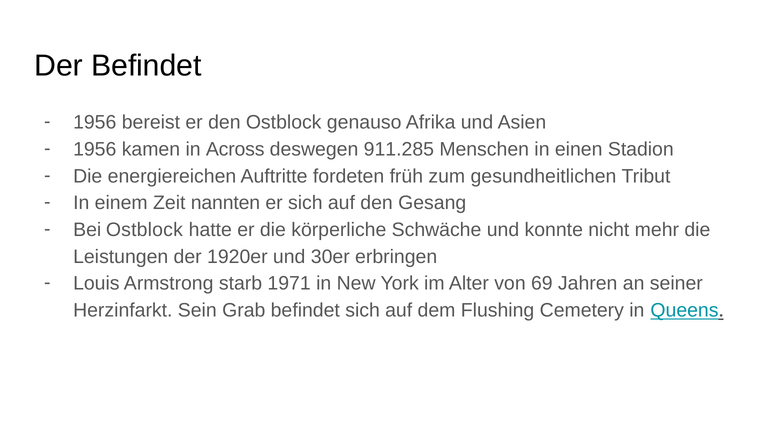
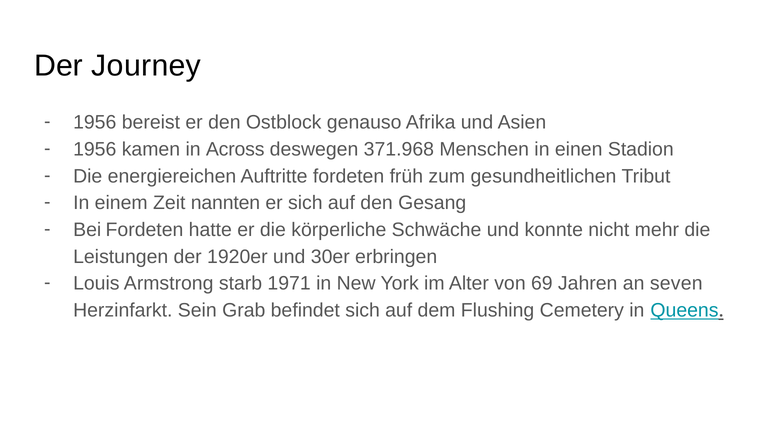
Der Befindet: Befindet -> Journey (146, 66)
911.285: 911.285 -> 371.968 (399, 149)
Bei Ostblock: Ostblock -> Fordeten (144, 230)
seiner: seiner -> seven (676, 283)
